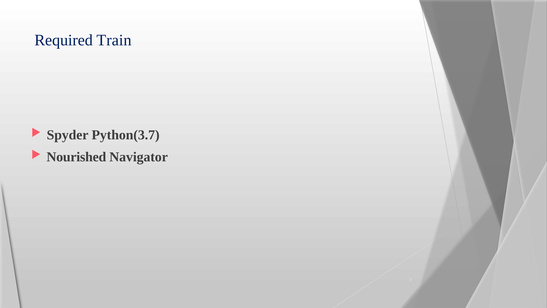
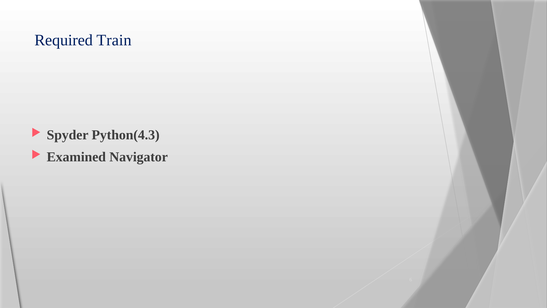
Python(3.7: Python(3.7 -> Python(4.3 (126, 135)
Nourished: Nourished -> Examined (76, 157)
